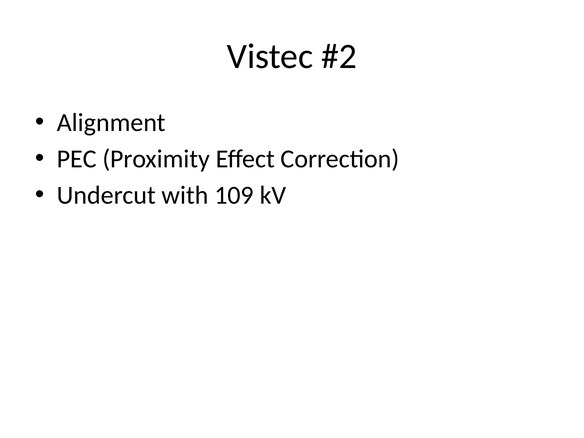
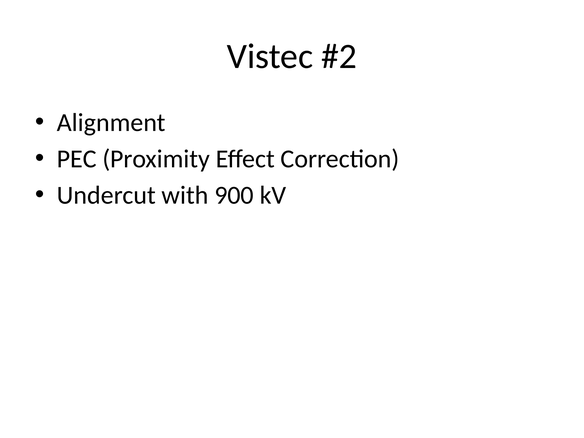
109: 109 -> 900 (234, 195)
